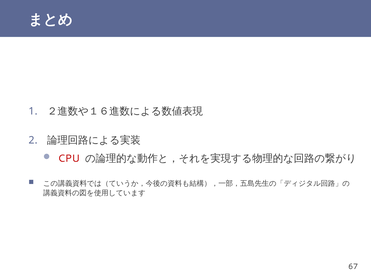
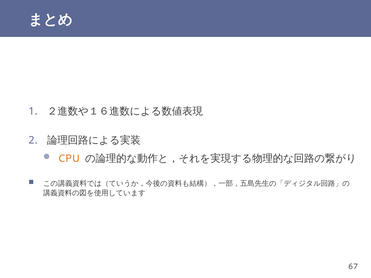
CPU colour: red -> orange (69, 159)
